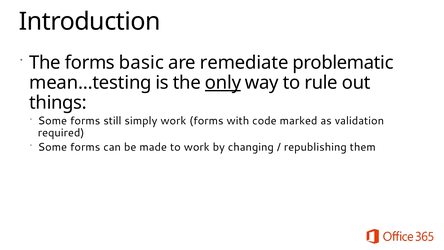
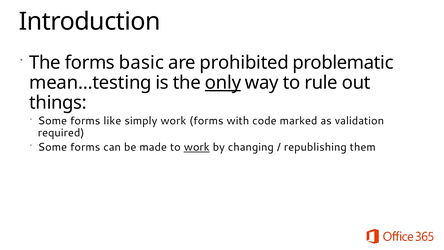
remediate: remediate -> prohibited (244, 63)
still: still -> like (112, 121)
work underline: none -> present (197, 147)
